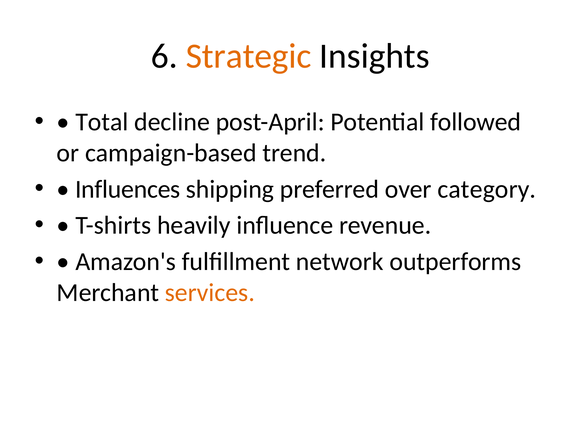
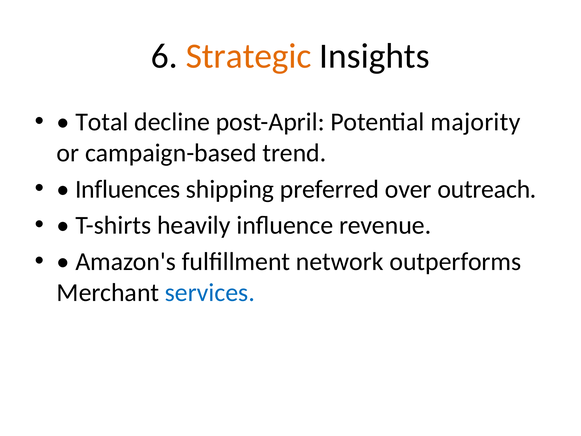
followed: followed -> majority (475, 122)
category: category -> outreach (487, 189)
services colour: orange -> blue (210, 292)
